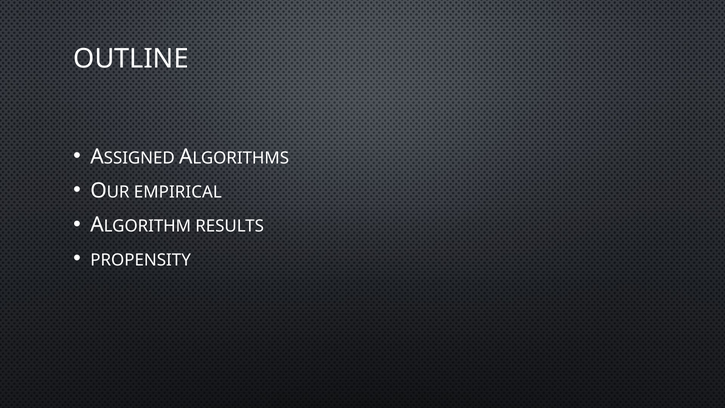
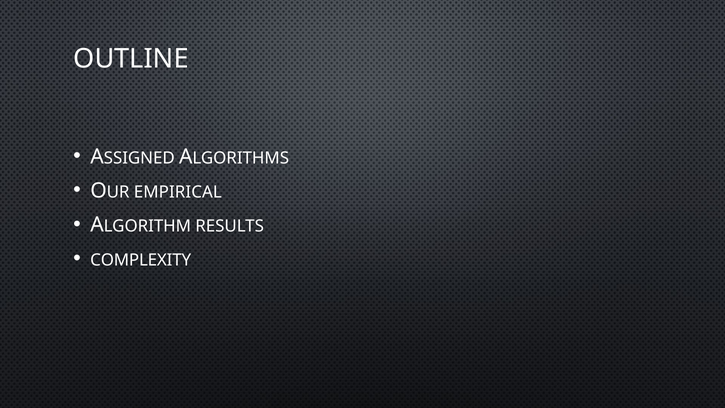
PROPENSITY: PROPENSITY -> COMPLEXITY (141, 260)
